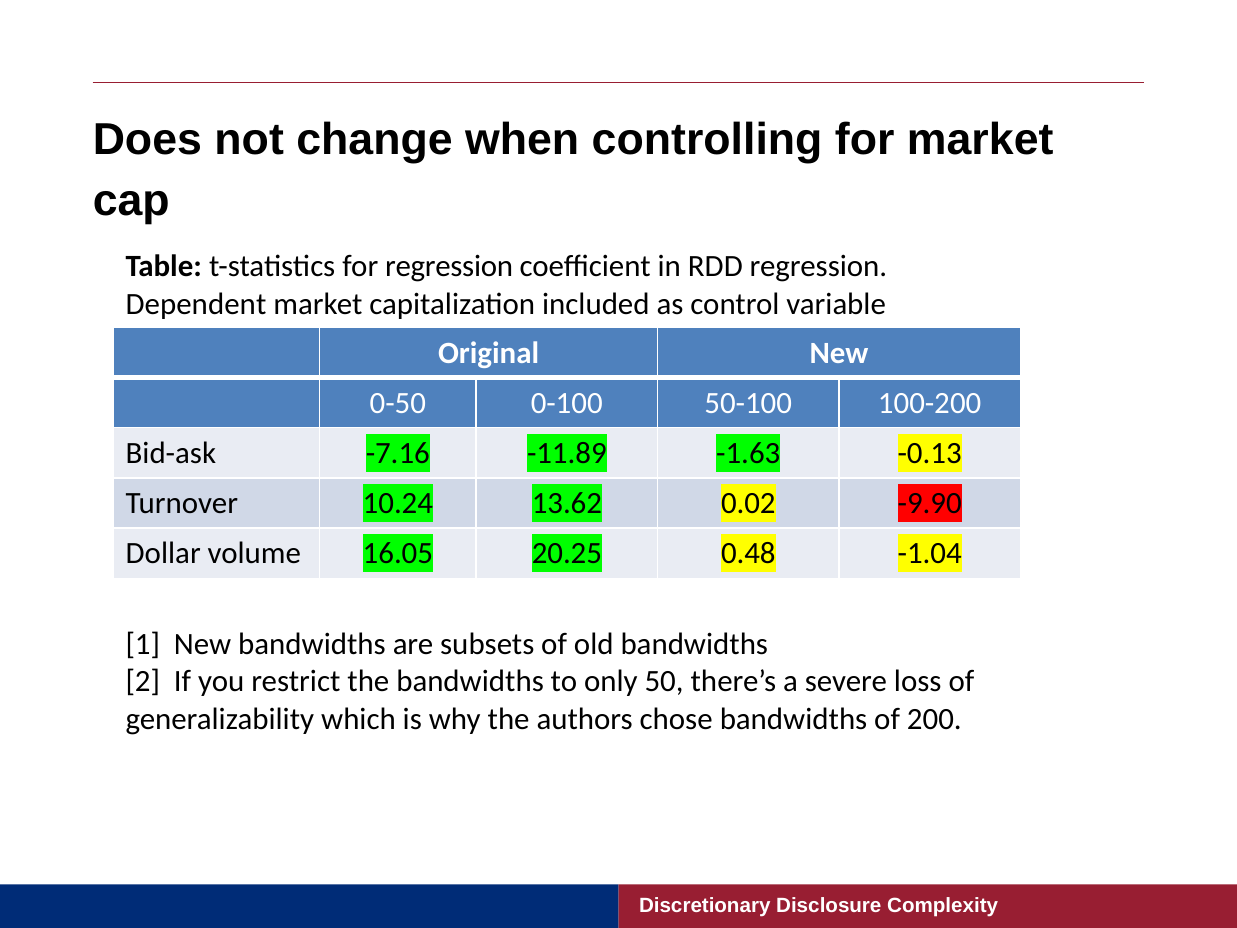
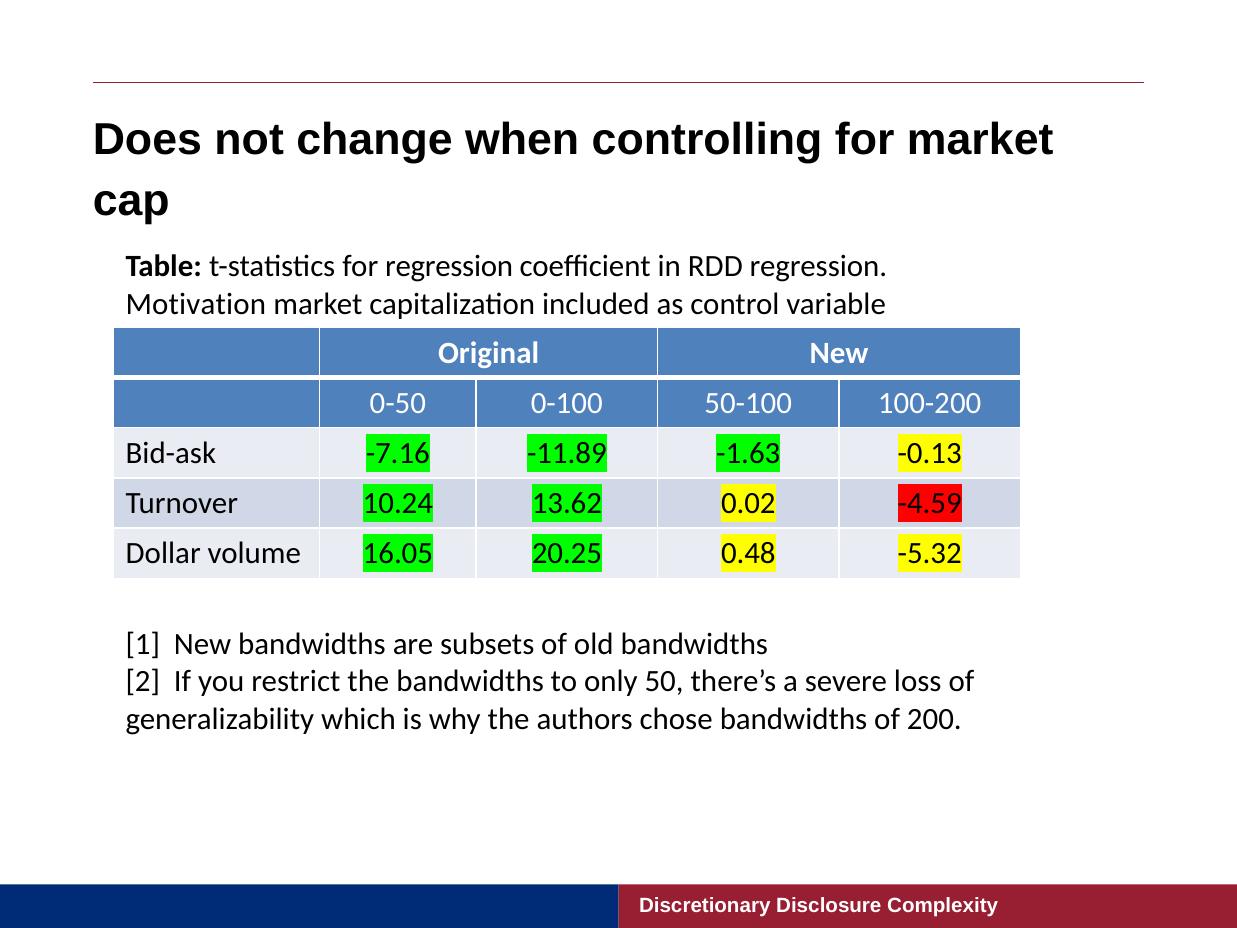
Dependent: Dependent -> Motivation (196, 304)
-9.90: -9.90 -> -4.59 (930, 503)
-1.04: -1.04 -> -5.32 (930, 553)
